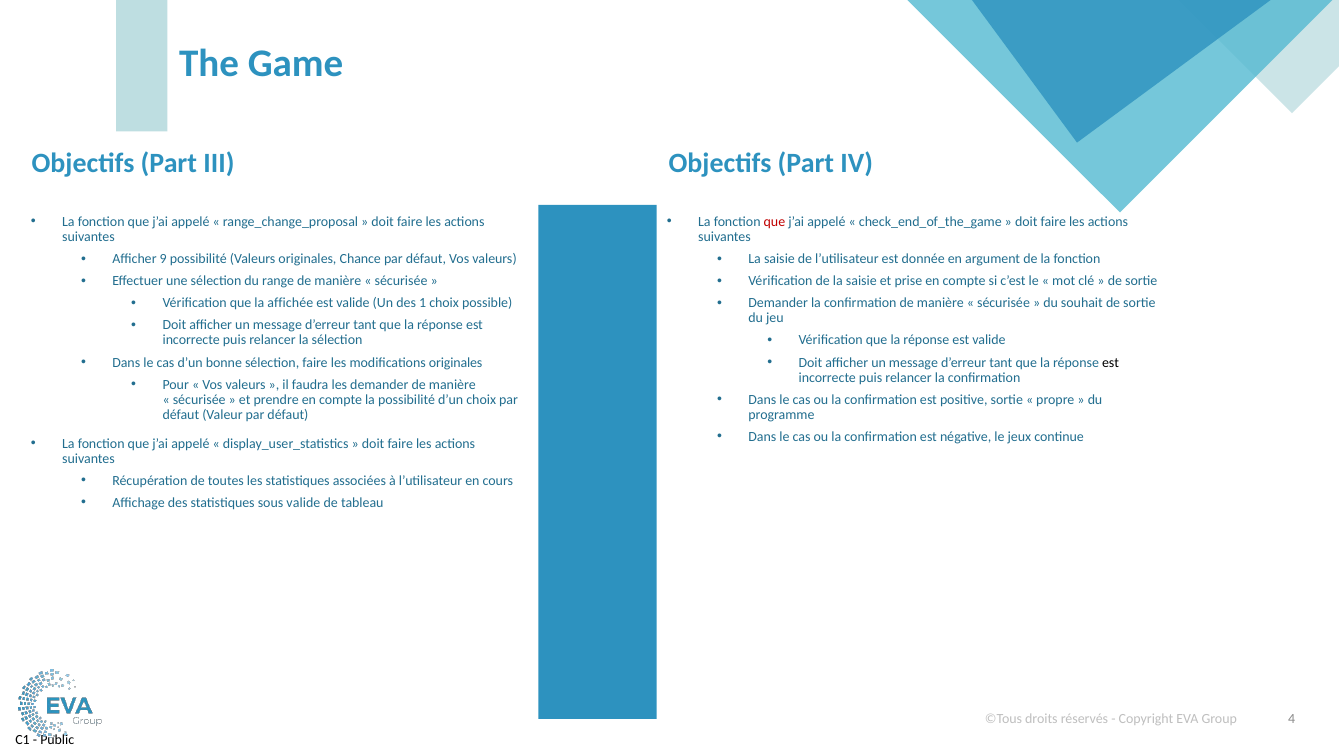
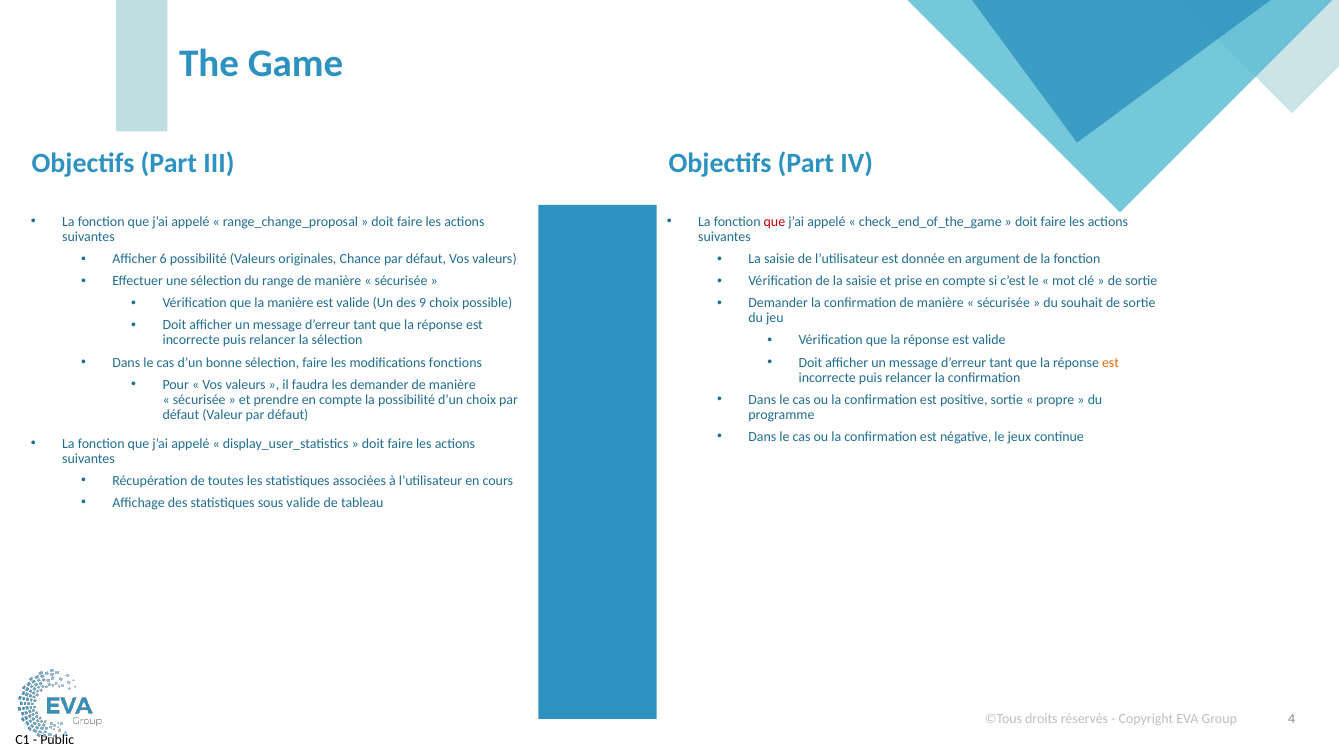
9: 9 -> 6 (163, 259)
la affichée: affichée -> manière (290, 303)
1: 1 -> 9 (423, 303)
modifications originales: originales -> fonctions (456, 362)
est colour: black -> orange (1111, 362)
